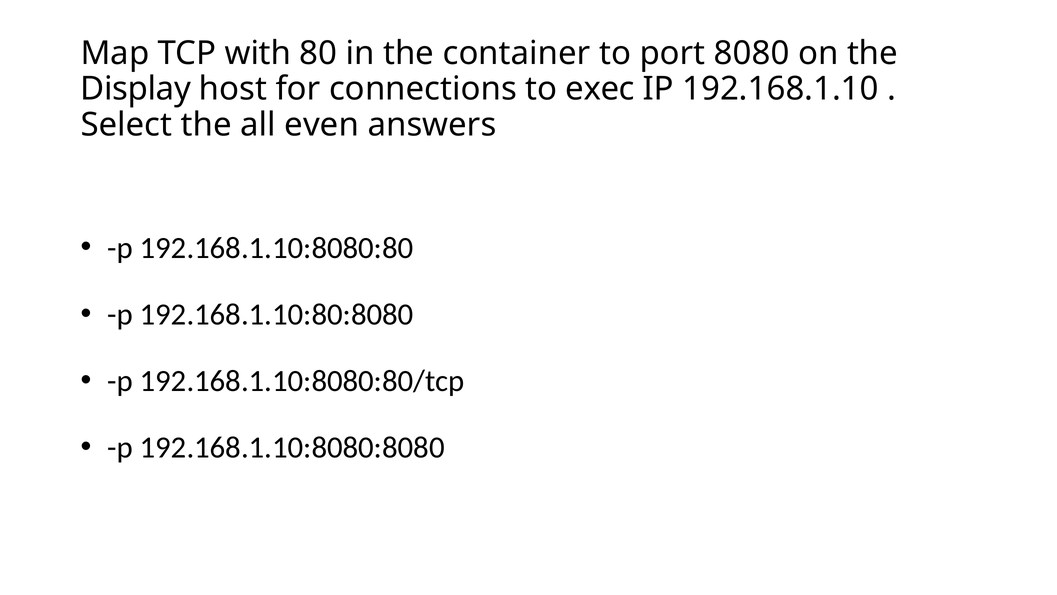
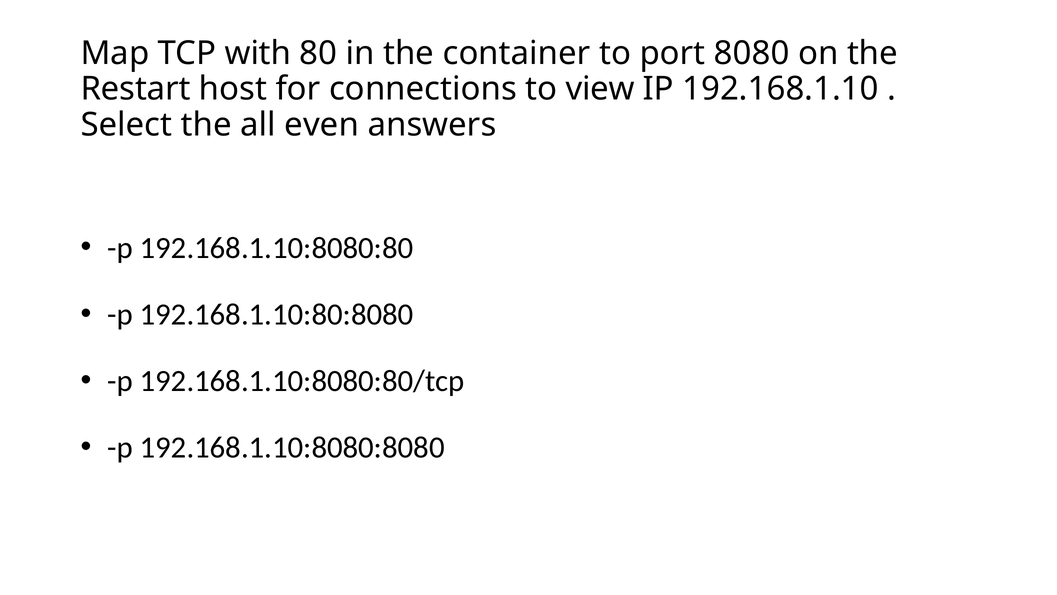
Display: Display -> Restart (136, 89)
exec: exec -> view (600, 89)
